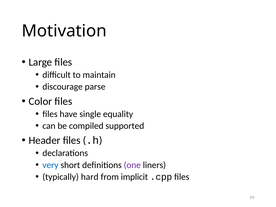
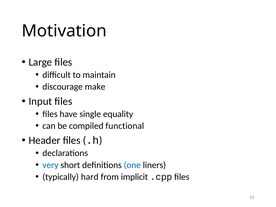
parse: parse -> make (95, 87)
Color: Color -> Input (40, 101)
supported: supported -> functional (125, 126)
one colour: purple -> blue (132, 165)
